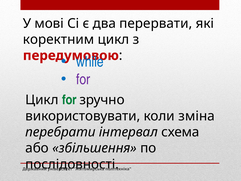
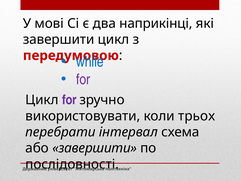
перервати: перервати -> наприкінці (156, 23)
коректним: коректним -> завершити (59, 39)
for colour: green -> purple (69, 100)
зміна: зміна -> трьох (197, 116)
або збільшення: збільшення -> завершити (95, 148)
